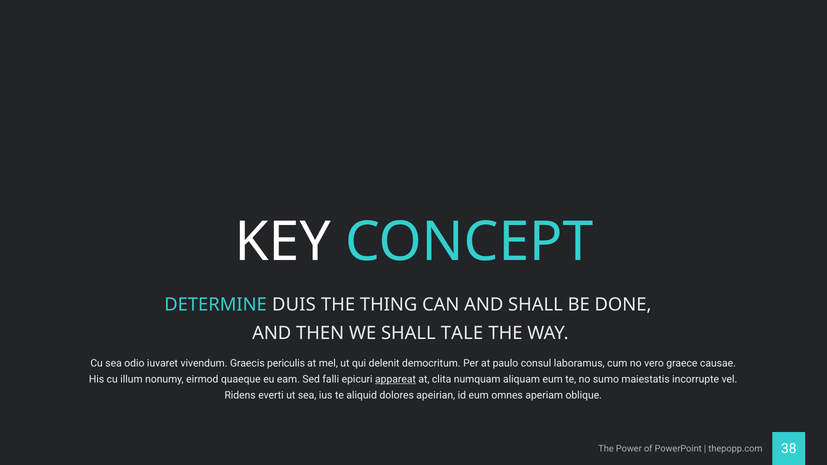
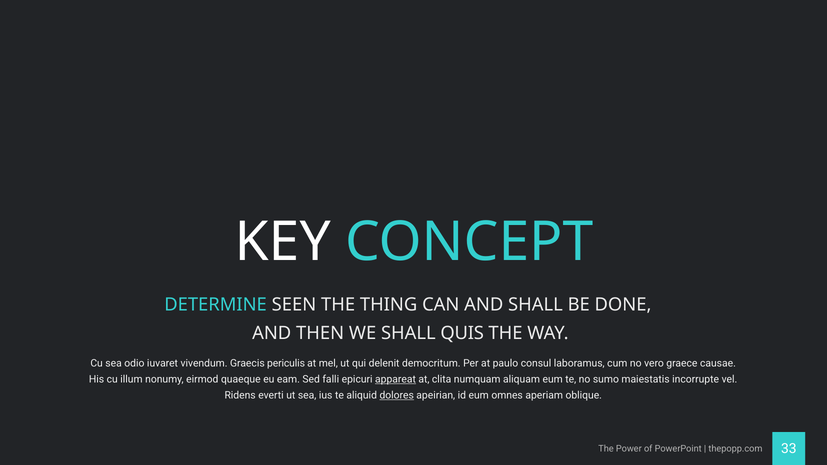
DUIS: DUIS -> SEEN (294, 305)
TALE: TALE -> QUIS (462, 333)
dolores underline: none -> present (397, 395)
38: 38 -> 33 (789, 449)
